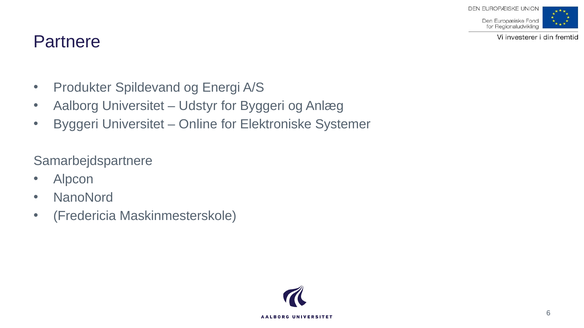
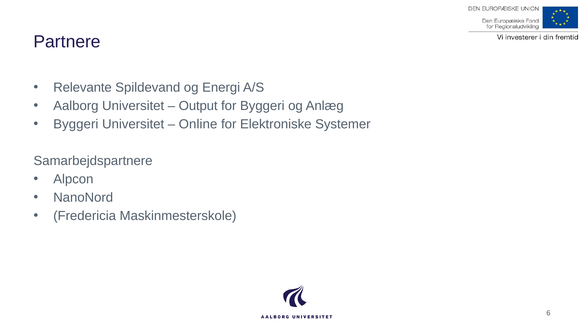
Produkter: Produkter -> Relevante (83, 88)
Udstyr: Udstyr -> Output (198, 106)
